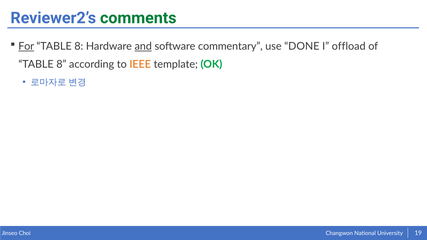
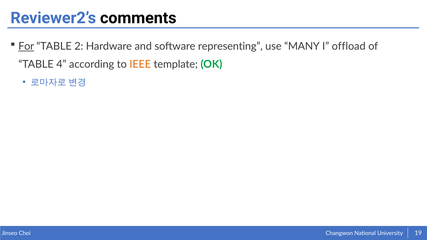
comments colour: green -> black (138, 18)
8: 8 -> 2 (79, 46)
and underline: present -> none (143, 46)
commentary: commentary -> representing (230, 46)
DONE: DONE -> MANY (302, 46)
8: 8 -> 4 (61, 64)
